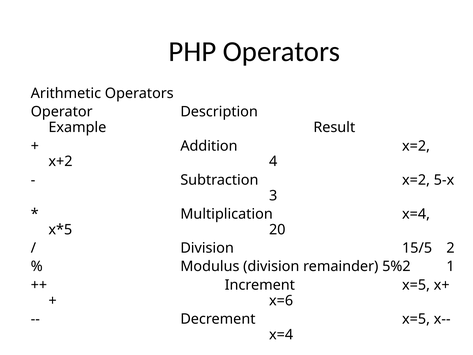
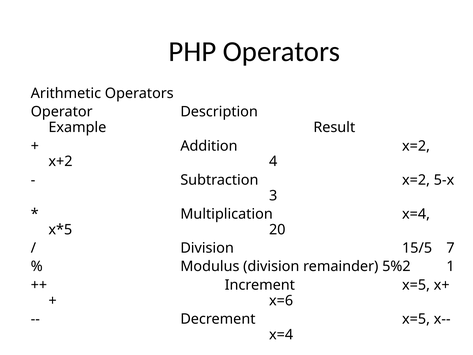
2: 2 -> 7 (451, 248)
